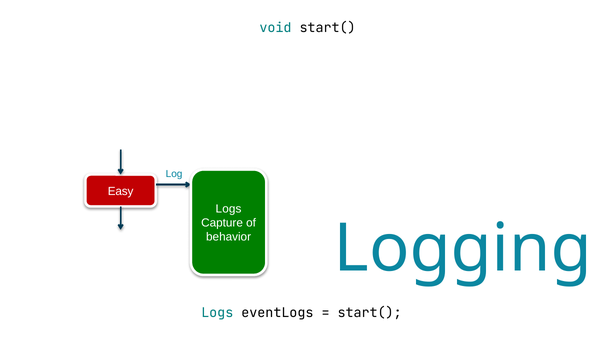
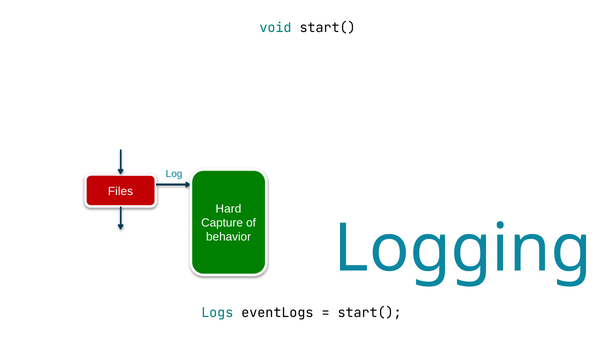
Easy: Easy -> Files (120, 191)
Logs: Logs -> Hard (229, 209)
